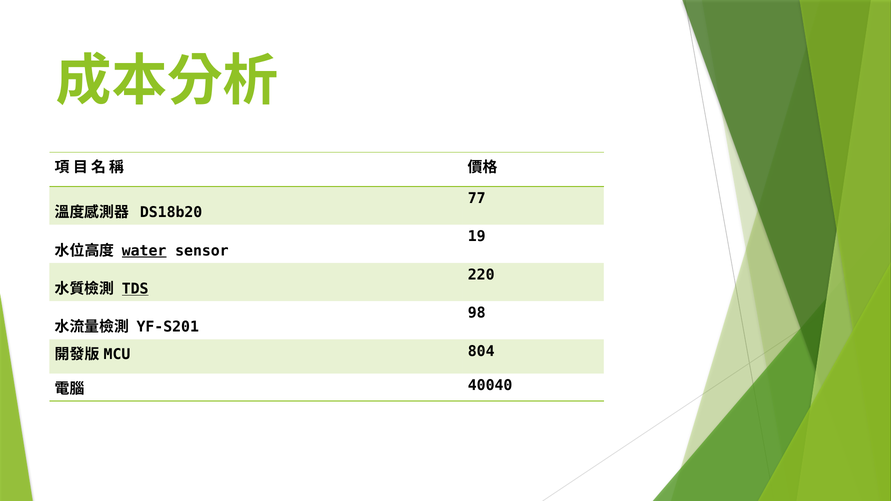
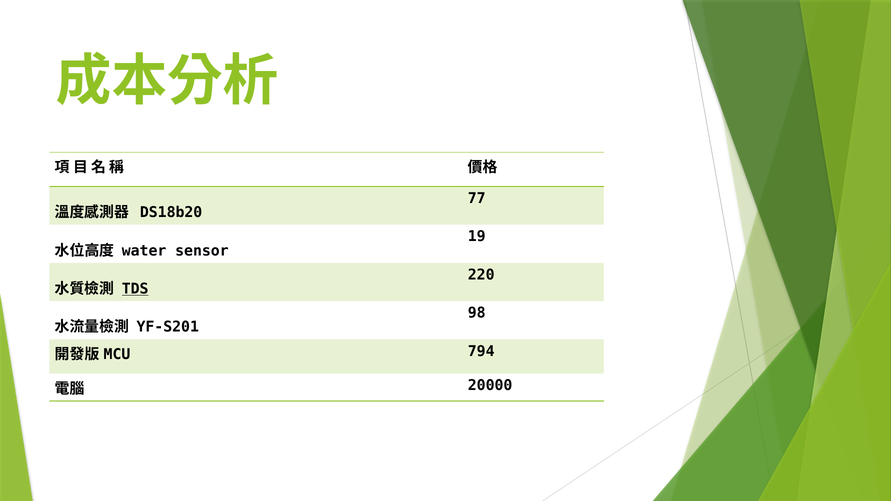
water underline: present -> none (144, 251)
804: 804 -> 794 (481, 351)
40040: 40040 -> 20000 (490, 386)
